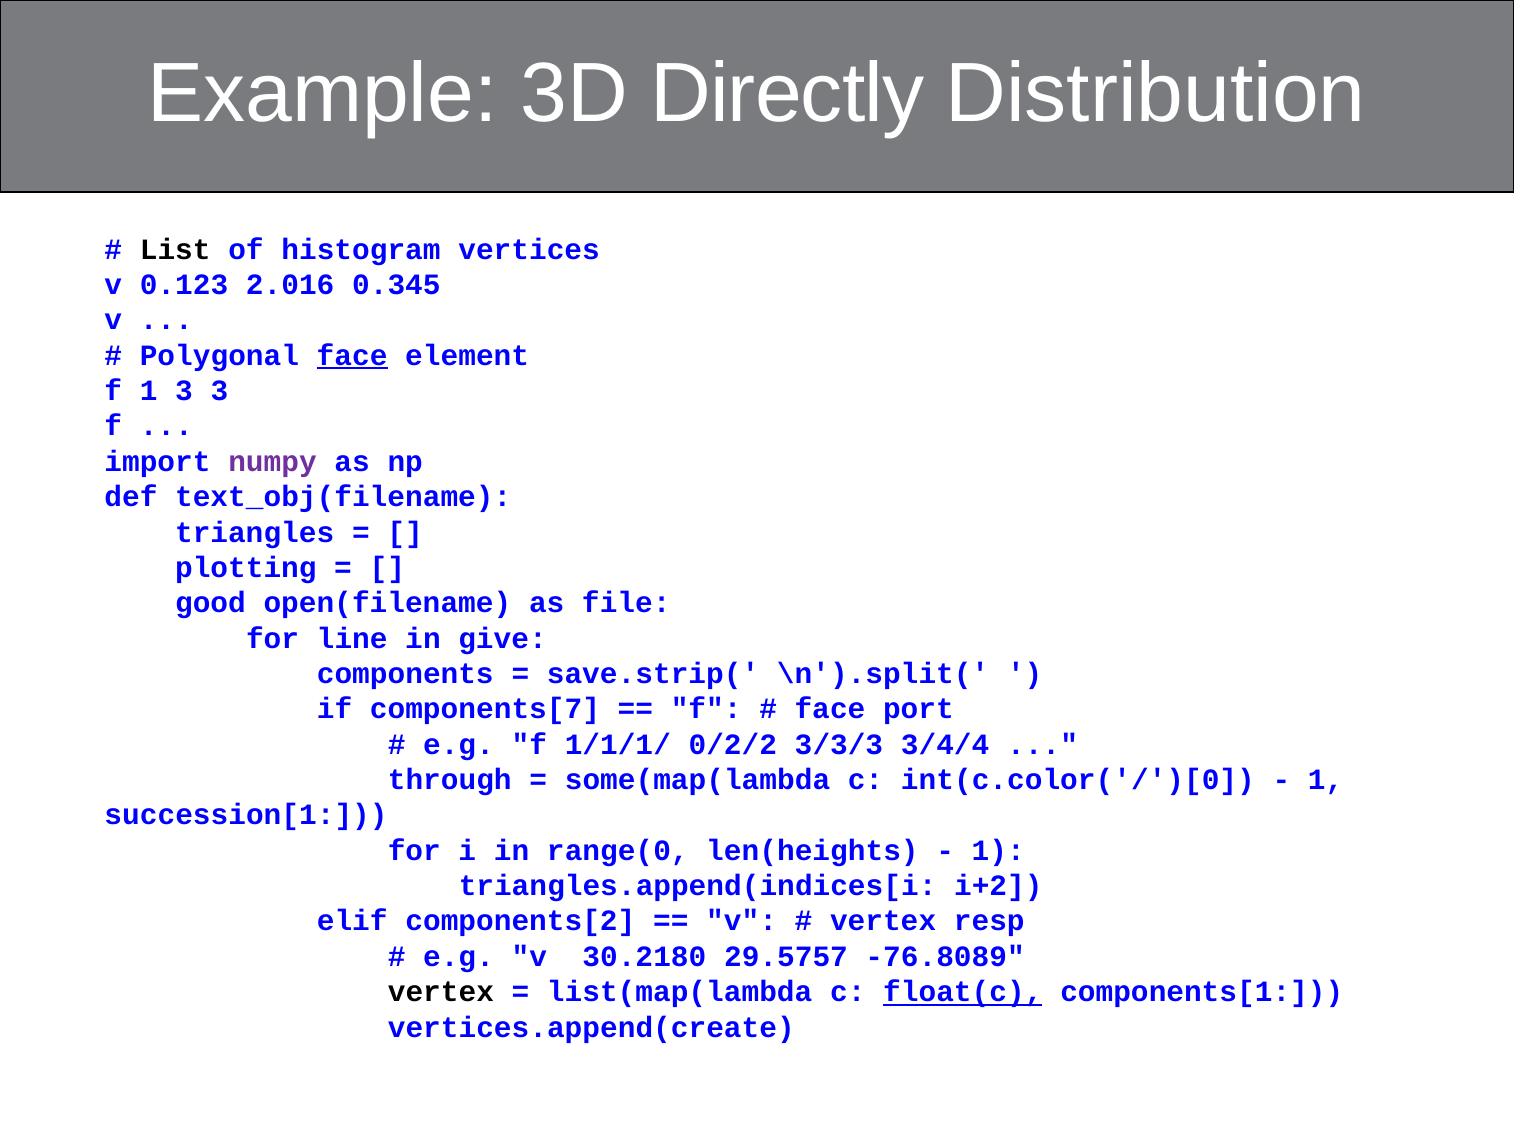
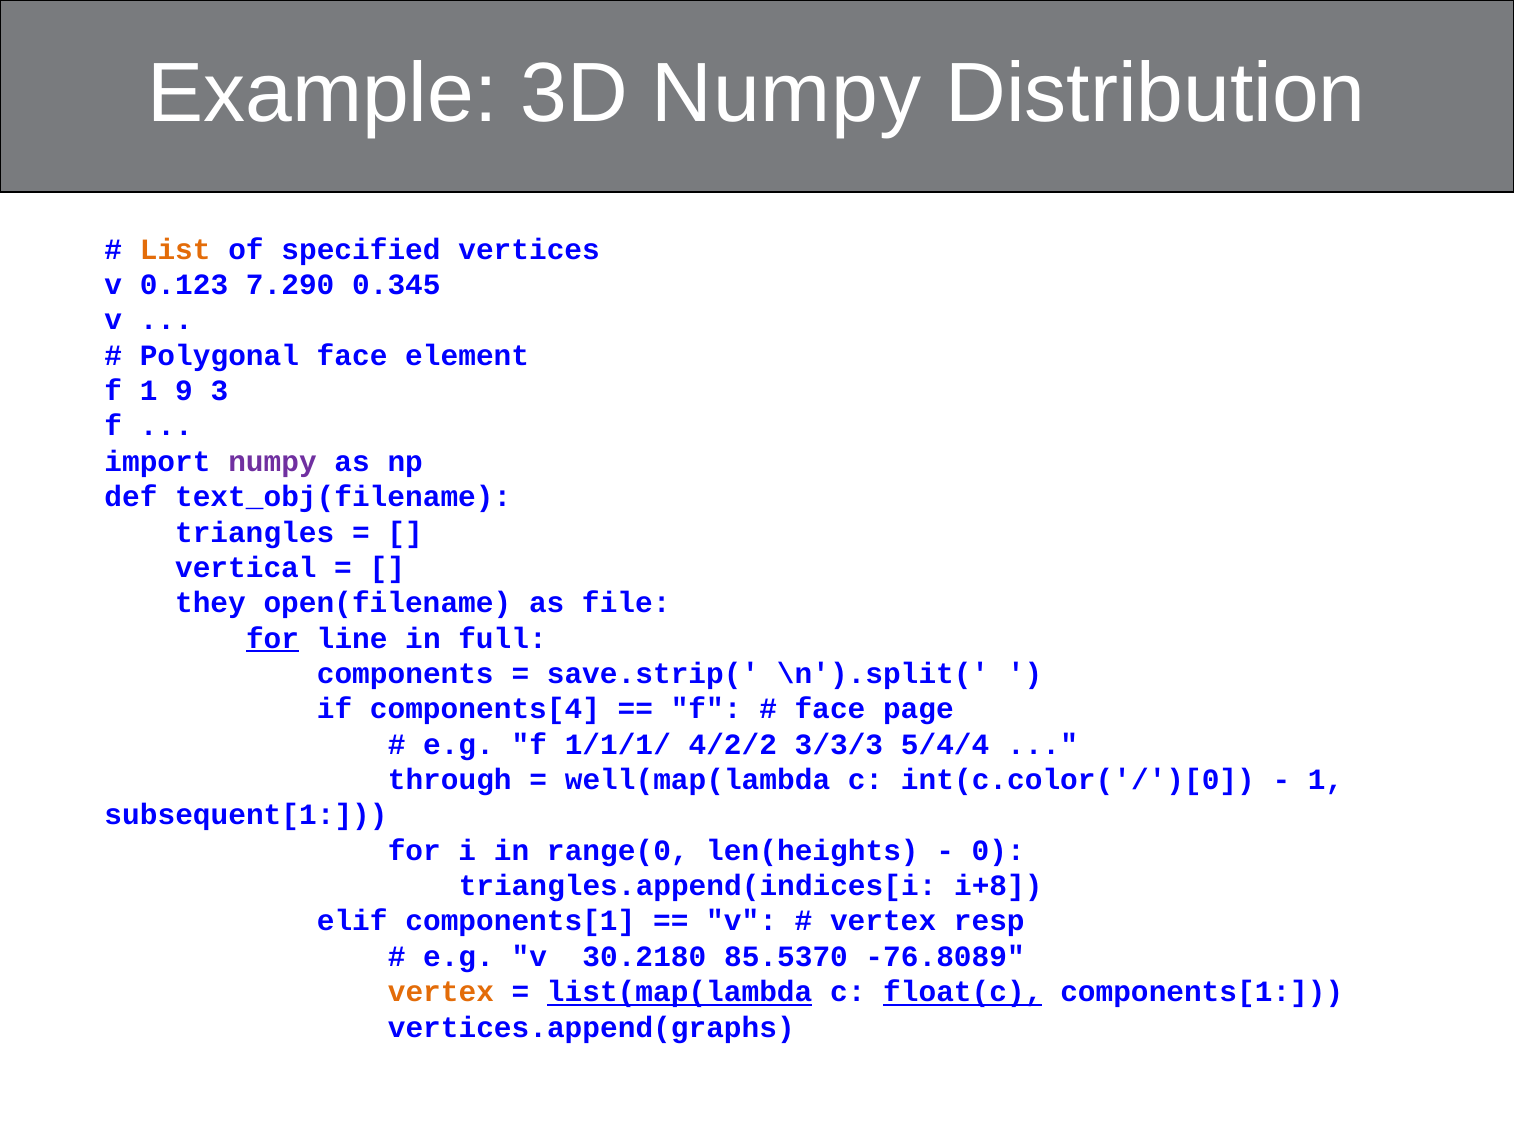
3D Directly: Directly -> Numpy (786, 94)
List colour: black -> orange (175, 249)
histogram: histogram -> specified (361, 249)
2.016: 2.016 -> 7.290 (290, 285)
face underline: present -> none (352, 355)
1 3: 3 -> 9 (184, 391)
plotting: plotting -> vertical (246, 567)
good: good -> they (210, 603)
for underline: none -> present (273, 638)
give: give -> full (503, 638)
components[7: components[7 -> components[4 (485, 709)
port: port -> page (918, 709)
0/2/2: 0/2/2 -> 4/2/2 (733, 744)
3/4/4: 3/4/4 -> 5/4/4 (945, 744)
some(map(lambda: some(map(lambda -> well(map(lambda (698, 779)
succession[1: succession[1 -> subsequent[1 (246, 815)
1: 1 -> 0 (998, 850)
i+2: i+2 -> i+8 (998, 886)
elif components[2: components[2 -> components[1 (520, 921)
29.5757: 29.5757 -> 85.5370 (786, 956)
vertex colour: black -> orange (441, 992)
list(map(lambda underline: none -> present (680, 992)
vertices.append(create: vertices.append(create -> vertices.append(graphs (591, 1027)
